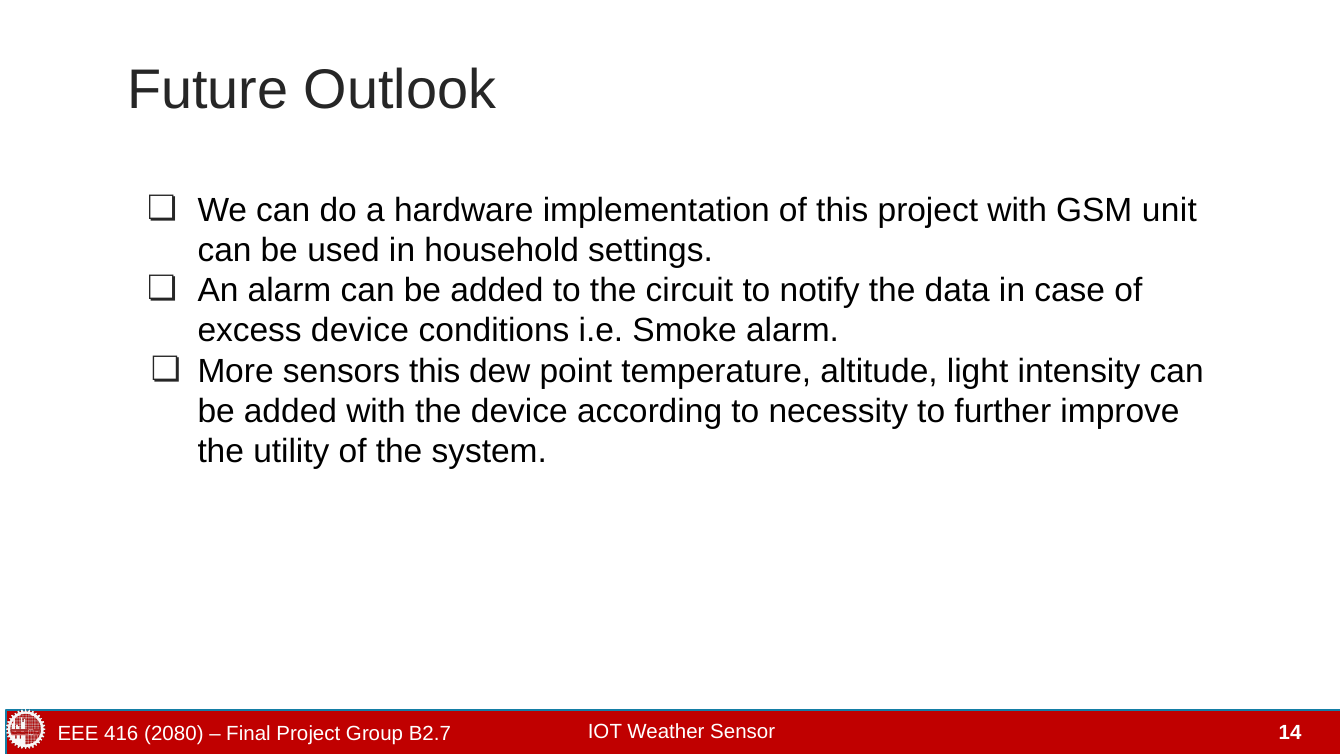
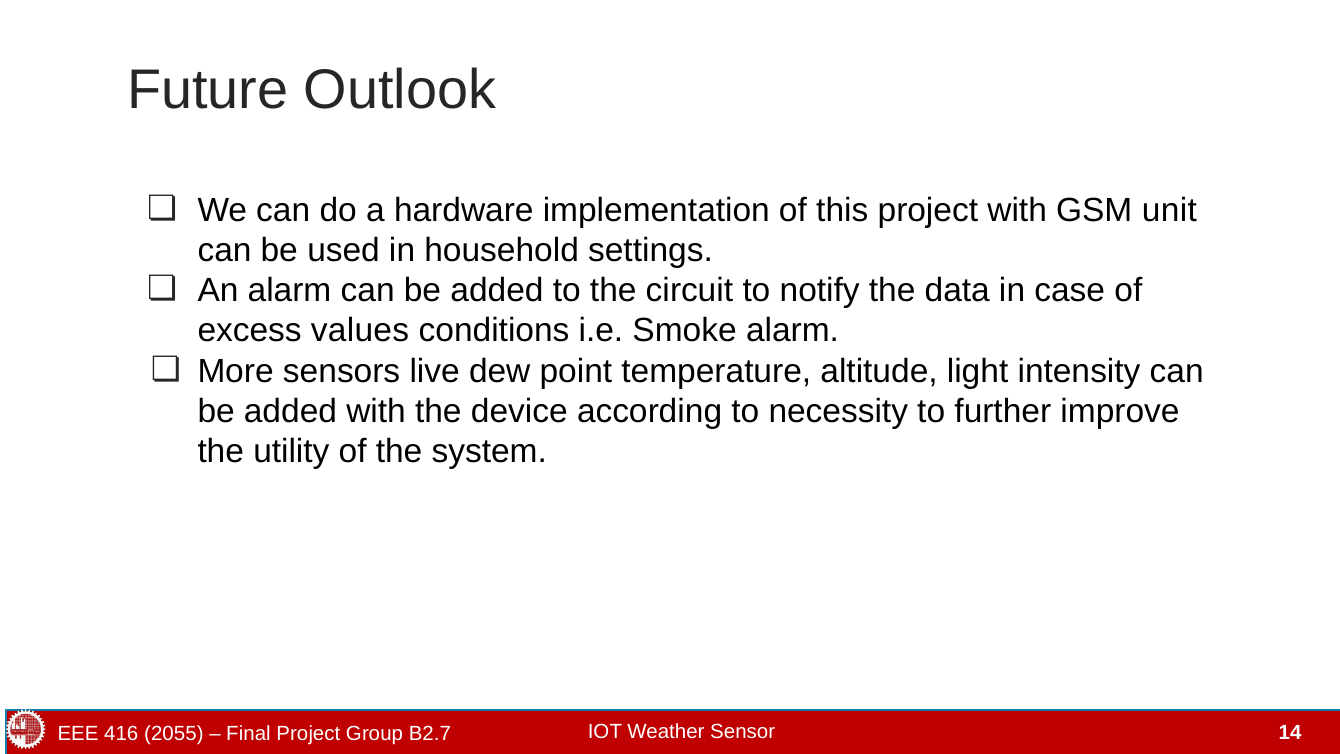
excess device: device -> values (360, 331)
sensors this: this -> live (435, 371)
2080: 2080 -> 2055 (174, 733)
